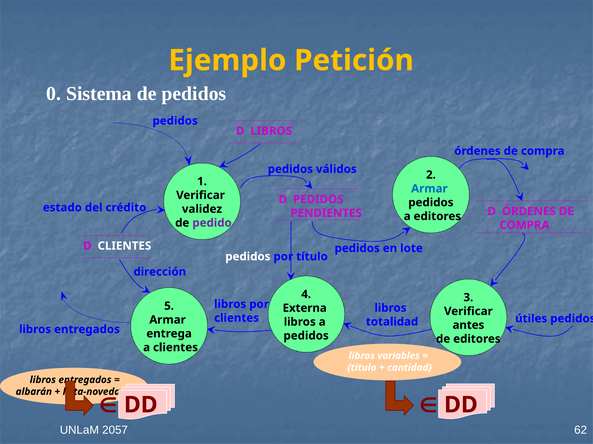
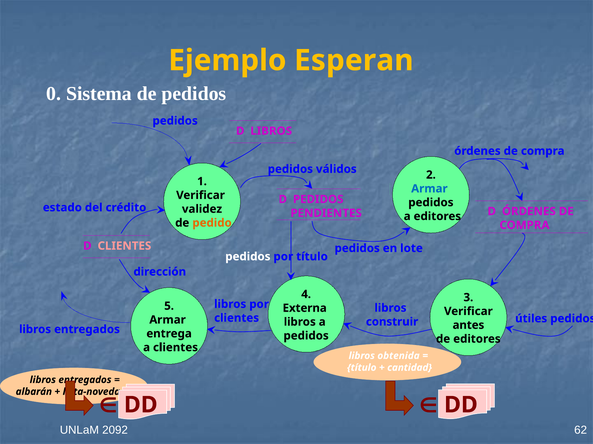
Petición: Petición -> Esperan (354, 61)
pedido colour: purple -> orange (212, 223)
CLIENTES colour: white -> pink (124, 246)
totalidad: totalidad -> construir (392, 322)
variables: variables -> obtenida (398, 356)
2057: 2057 -> 2092 (115, 431)
